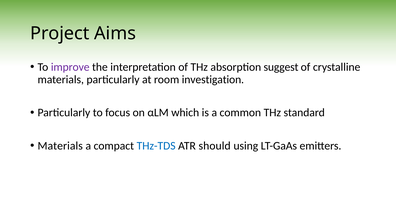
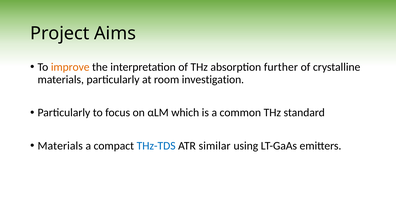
improve colour: purple -> orange (70, 67)
suggest: suggest -> further (281, 67)
should: should -> similar (215, 146)
